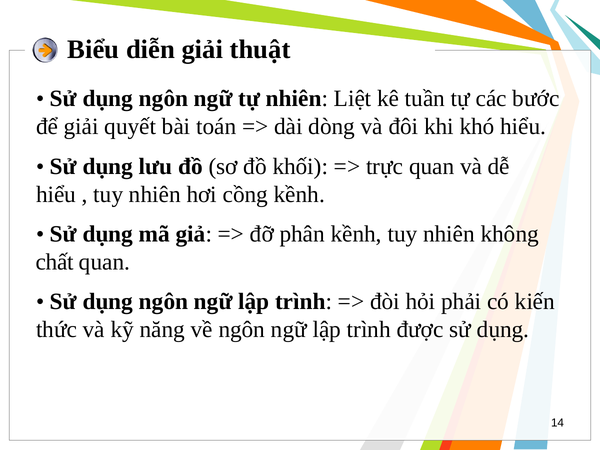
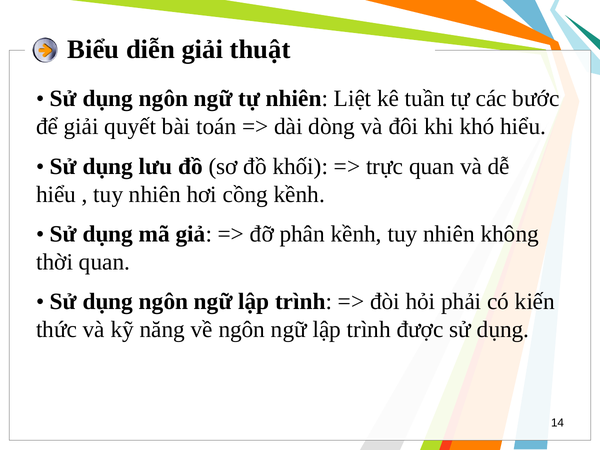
chất: chất -> thời (55, 262)
